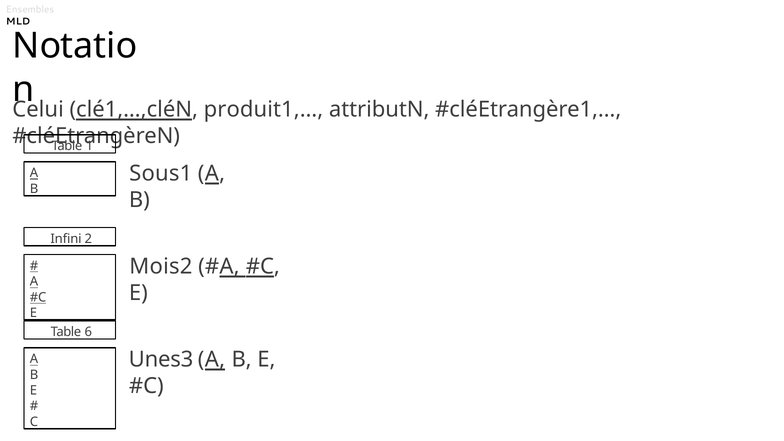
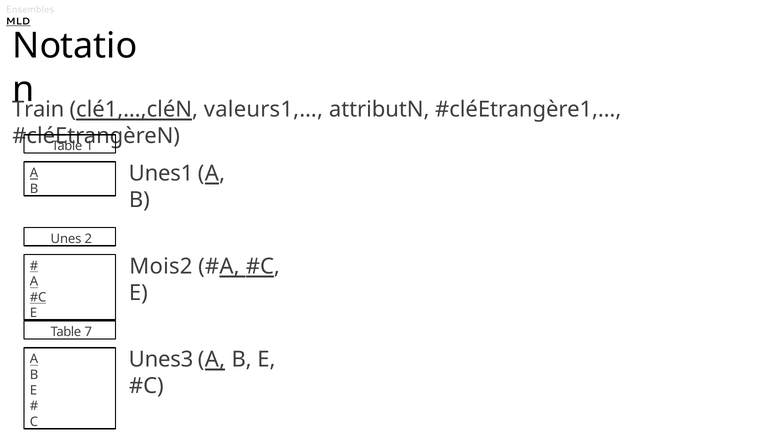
MLD underline: none -> present (18, 21)
Celui: Celui -> Train (38, 110)
produit1,…: produit1,… -> valeurs1,… (263, 110)
Sous1: Sous1 -> Unes1 (161, 174)
Infini: Infini -> Unes (66, 239)
6: 6 -> 7 (88, 332)
